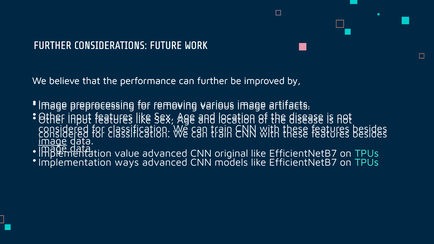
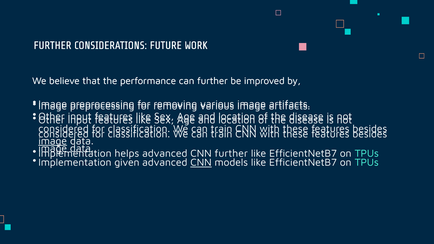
value: value -> helps (127, 153)
CNN original: original -> further (231, 153)
ways: ways -> given (127, 163)
CNN underline: none -> present (201, 163)
